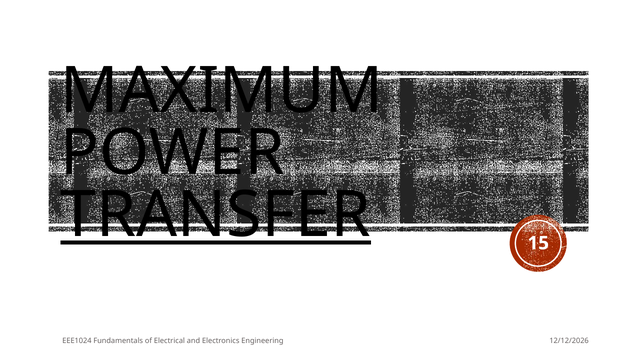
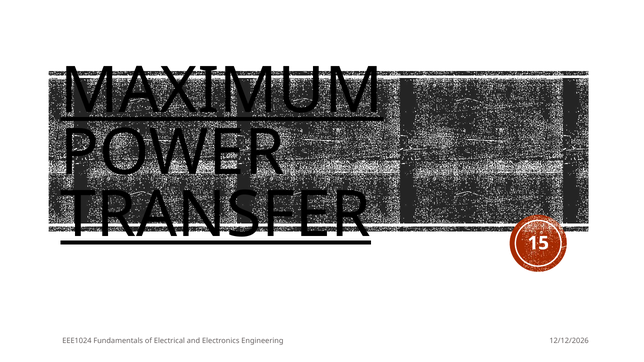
MAXIMUM underline: none -> present (222, 91)
